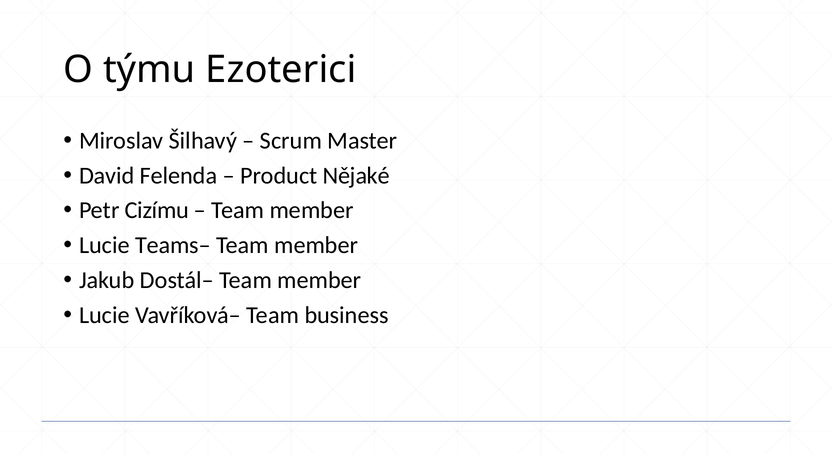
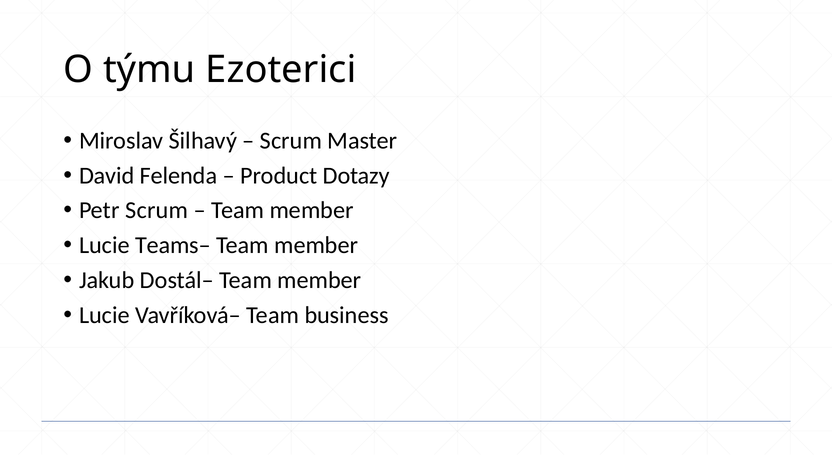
Nějaké: Nějaké -> Dotazy (356, 176)
Petr Cizímu: Cizímu -> Scrum (157, 210)
